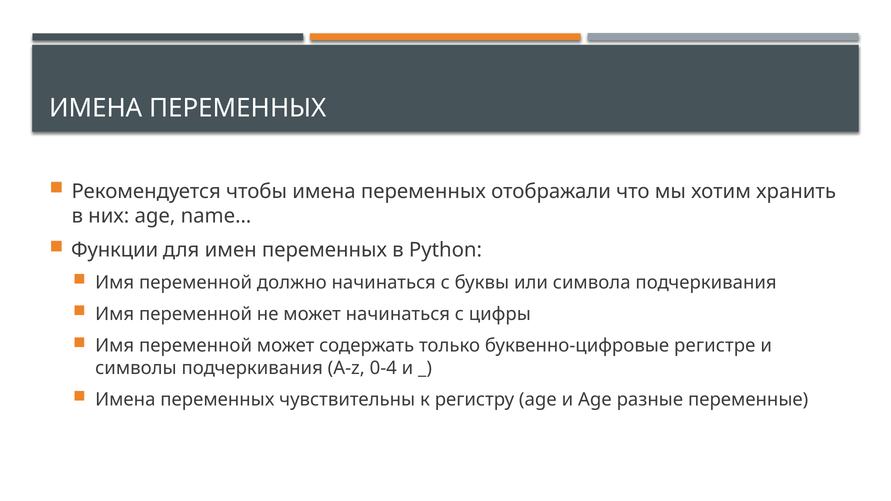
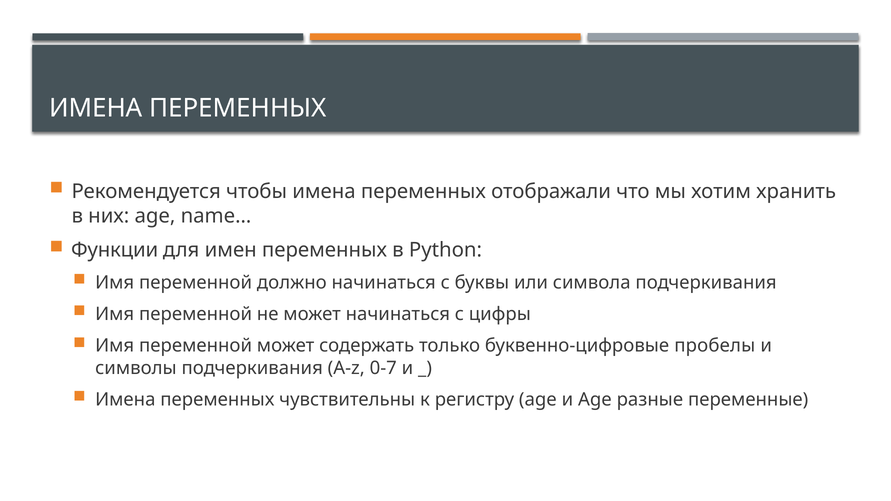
регистре: регистре -> пробелы (715, 346)
0-4: 0-4 -> 0-7 (383, 368)
